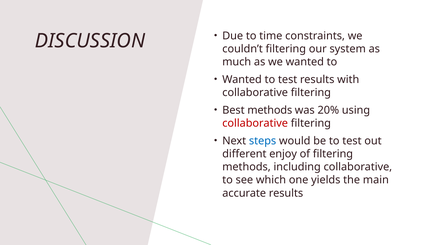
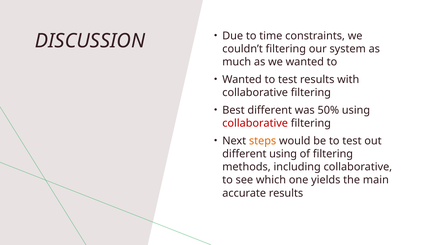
Best methods: methods -> different (270, 110)
20%: 20% -> 50% (328, 110)
steps colour: blue -> orange (263, 141)
different enjoy: enjoy -> using (283, 154)
